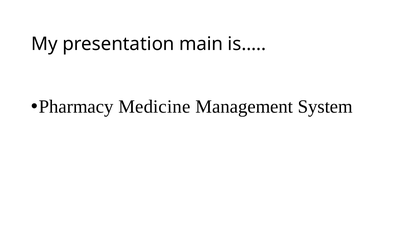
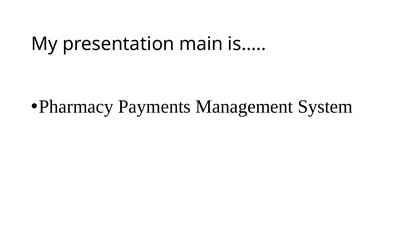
Medicine: Medicine -> Payments (154, 106)
